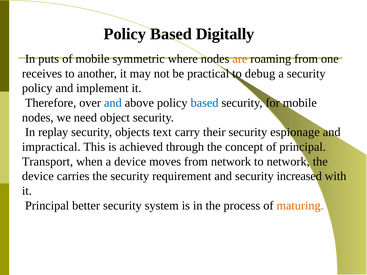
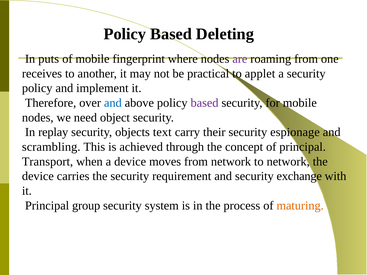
Digitally: Digitally -> Deleting (225, 34)
symmetric: symmetric -> fingerprint (139, 59)
are colour: orange -> purple (240, 59)
debug: debug -> applet (260, 74)
based colour: blue -> purple (205, 103)
impractical: impractical -> scrambling (51, 147)
increased: increased -> exchange (299, 176)
better: better -> group (86, 206)
